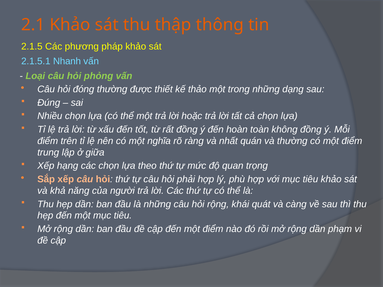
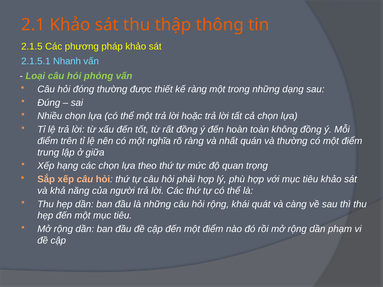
kế thảo: thảo -> ràng (197, 89)
